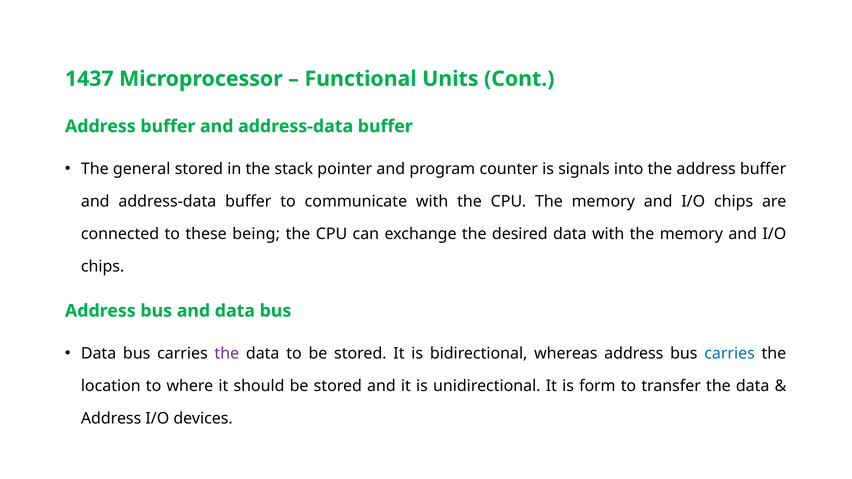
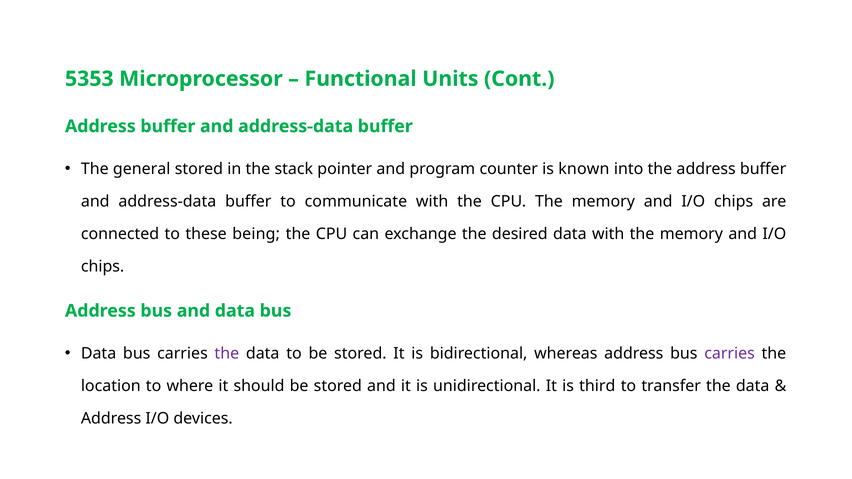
1437: 1437 -> 5353 (89, 79)
signals: signals -> known (584, 169)
carries colour: blue -> purple (730, 354)
form: form -> third (597, 386)
